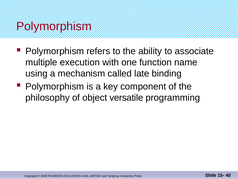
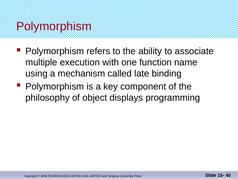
versatile: versatile -> displays (126, 97)
